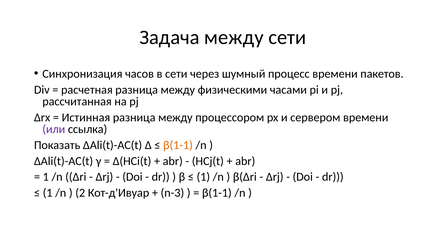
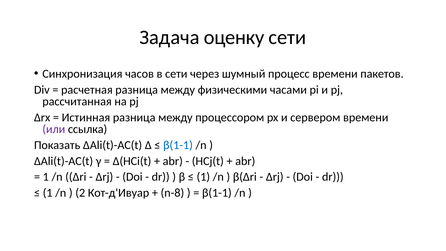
Задача между: между -> оценку (234, 37)
β(1-1 colour: orange -> blue (178, 145)
n-3: n-3 -> n-8 (172, 193)
